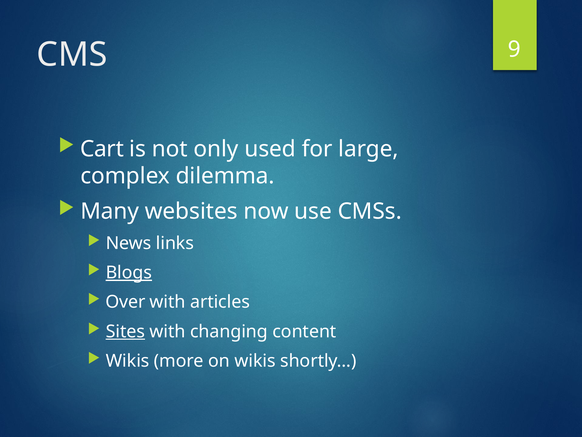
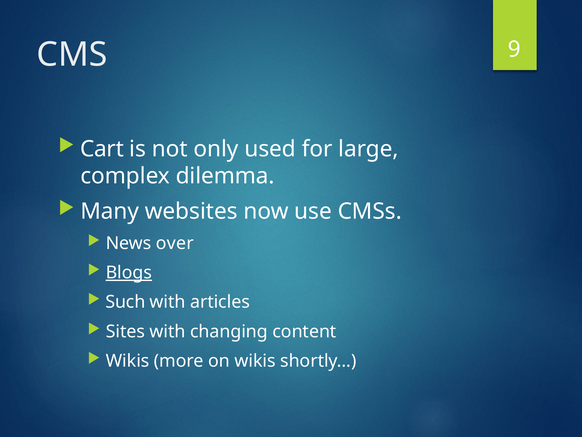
links: links -> over (175, 243)
Over: Over -> Such (125, 302)
Sites underline: present -> none (125, 331)
